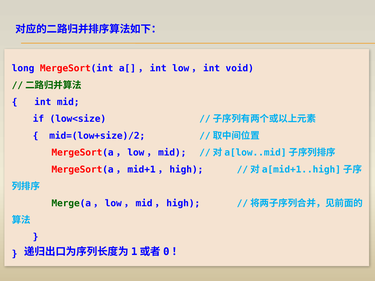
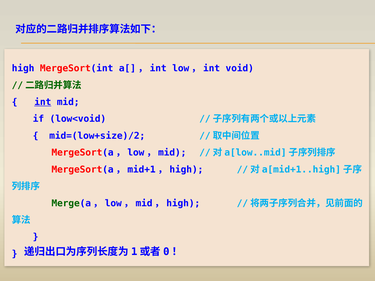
long: long -> high (23, 68)
int underline: none -> present (43, 102)
low<size: low<size -> low<void (78, 119)
